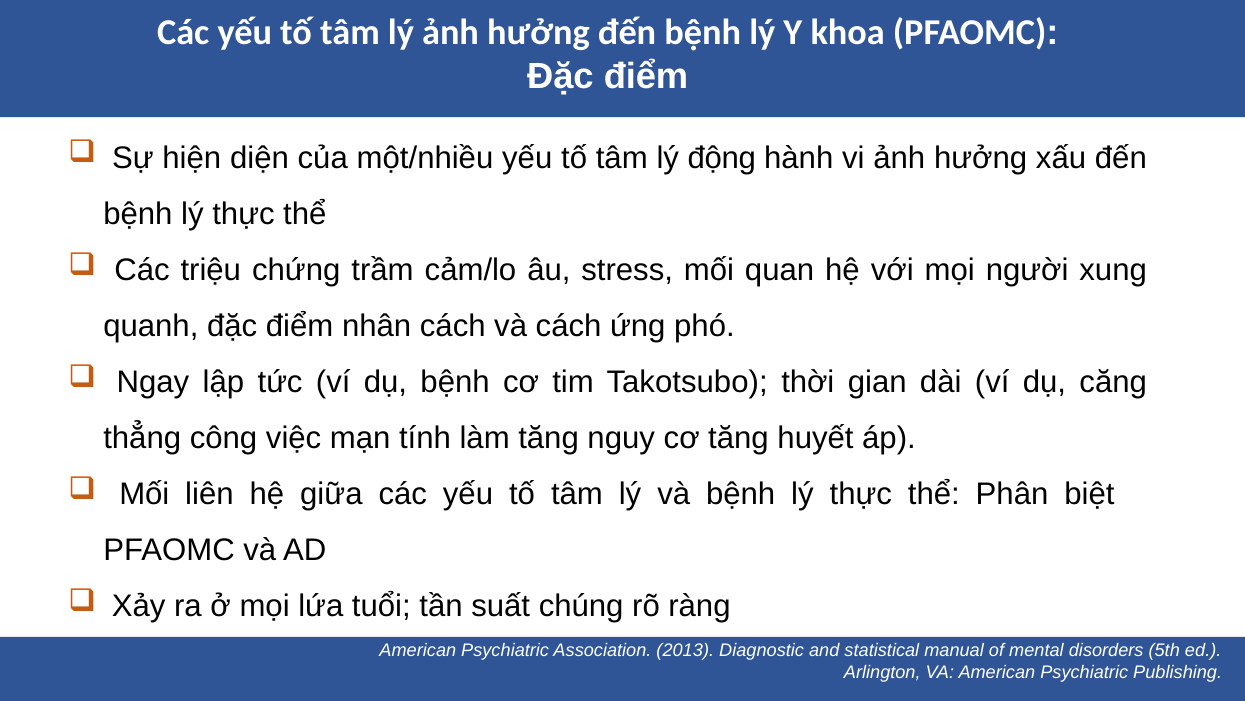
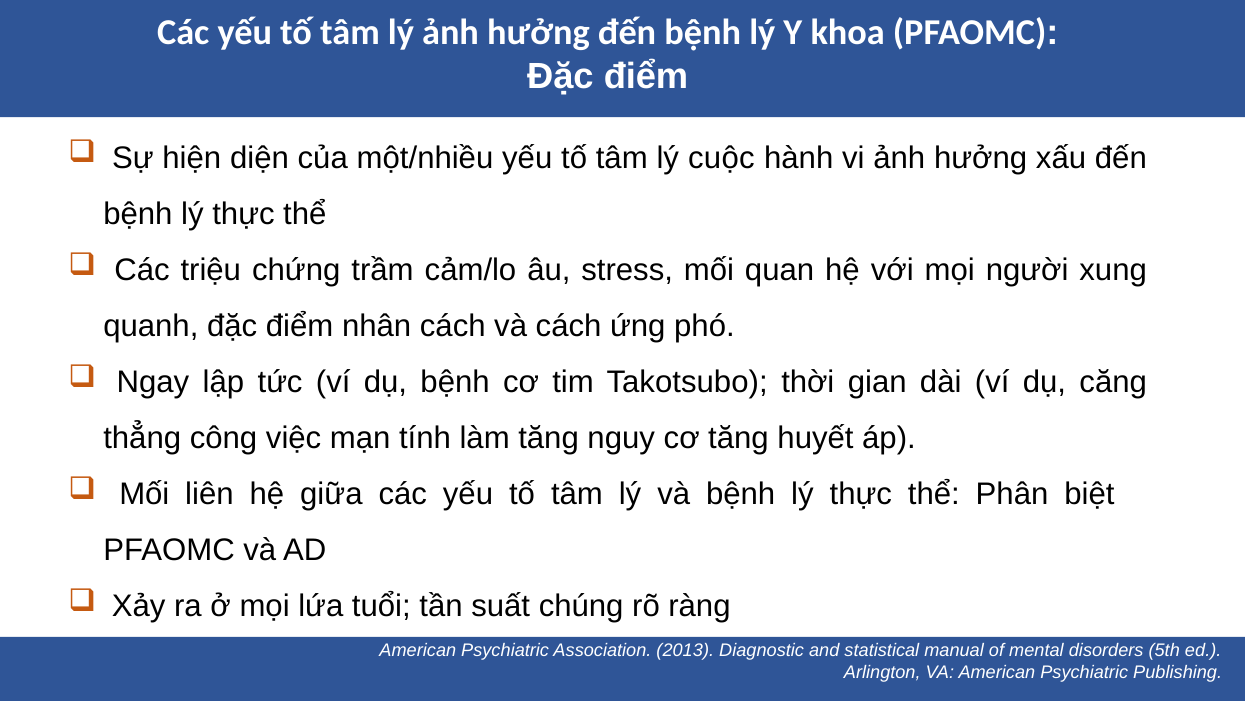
động: động -> cuộc (721, 158)
